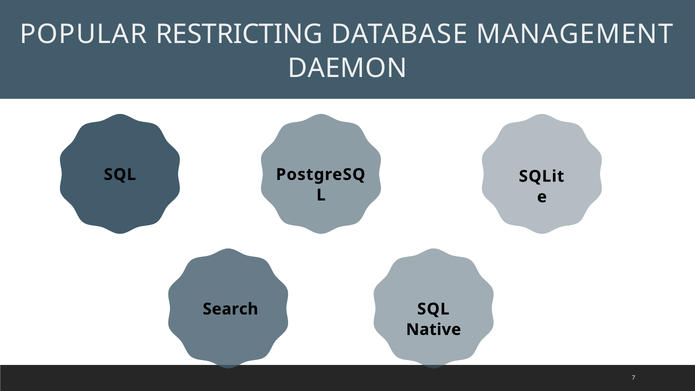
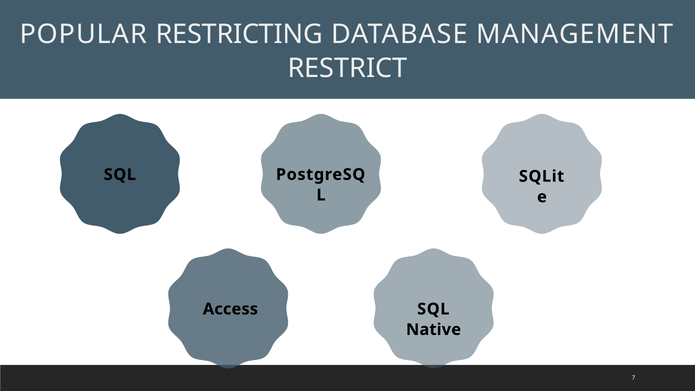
DAEMON: DAEMON -> RESTRICT (347, 68)
Search: Search -> Access (230, 309)
